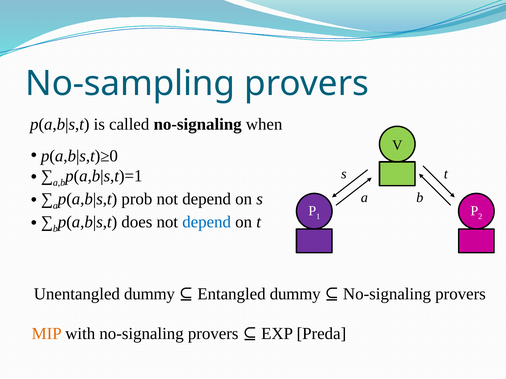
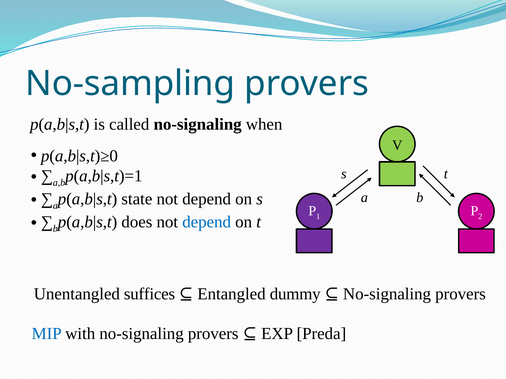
prob: prob -> state (137, 199)
Unentangled dummy: dummy -> suffices (149, 294)
MIP colour: orange -> blue (47, 334)
